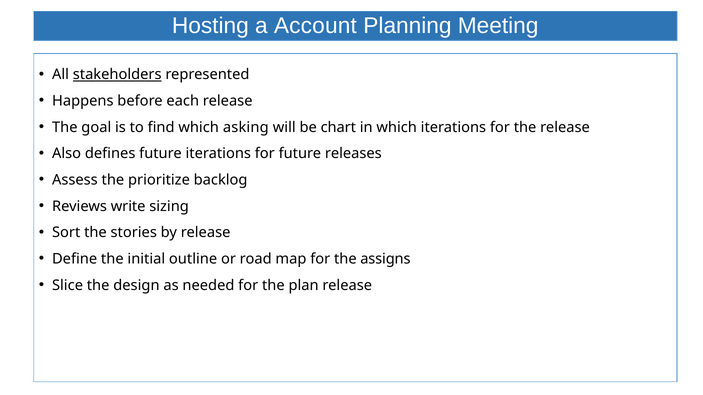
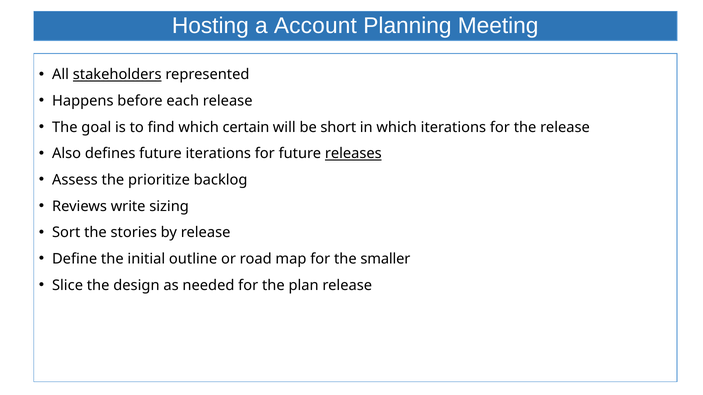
asking: asking -> certain (246, 127)
chart: chart -> short (338, 127)
releases underline: none -> present (353, 154)
assigns: assigns -> smaller (385, 259)
